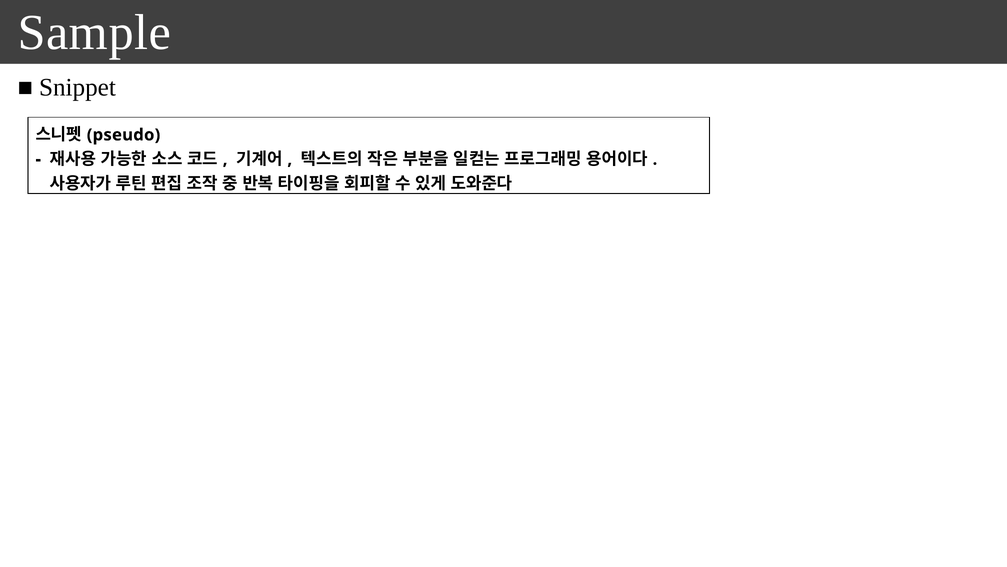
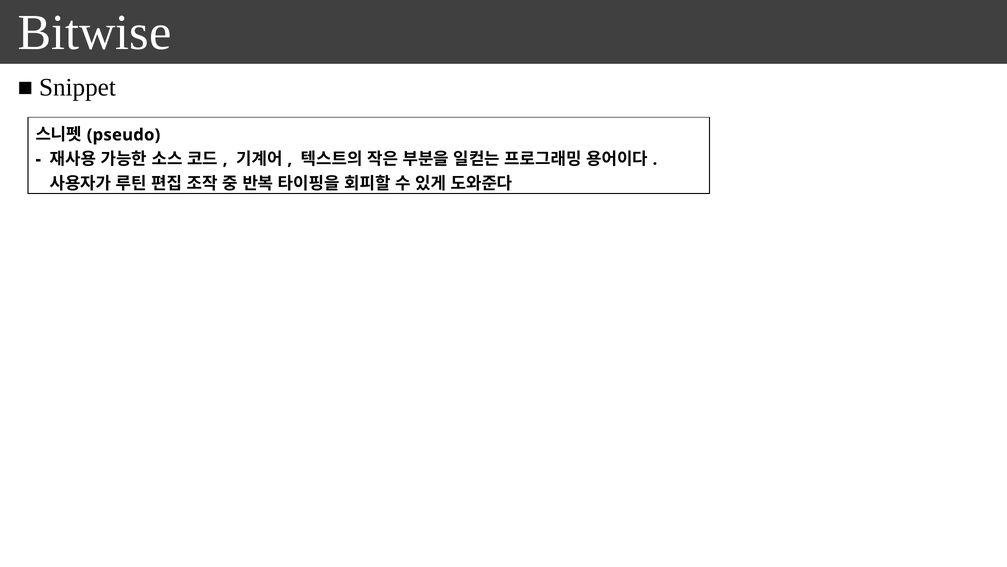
Sample: Sample -> Bitwise (94, 33)
